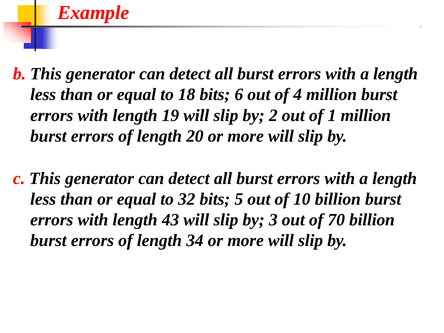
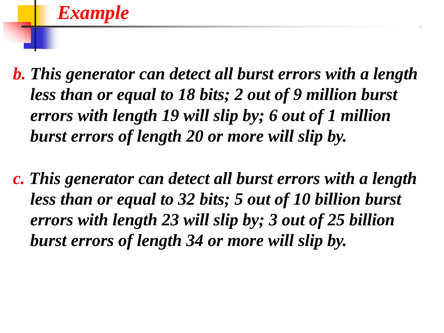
6: 6 -> 2 (239, 95)
4: 4 -> 9 (298, 95)
2: 2 -> 6 (273, 115)
43: 43 -> 23 (170, 220)
70: 70 -> 25 (336, 220)
